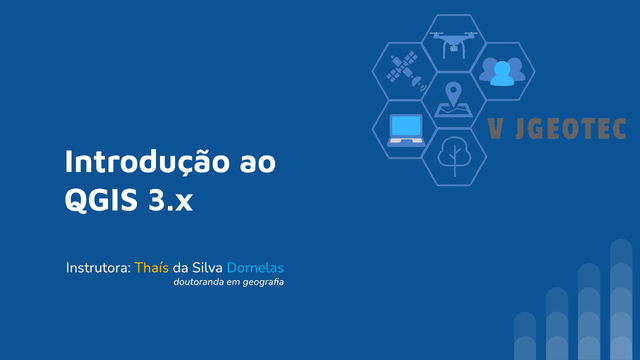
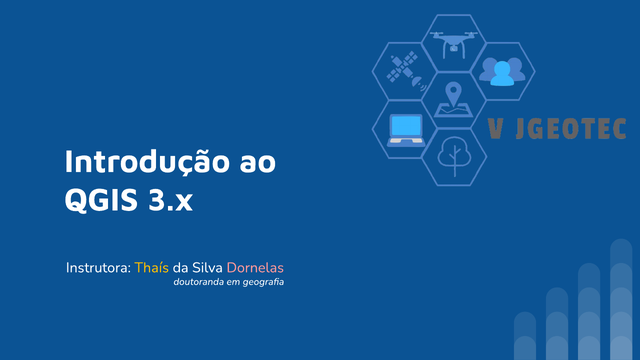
Dornelas colour: light blue -> pink (255, 268)
